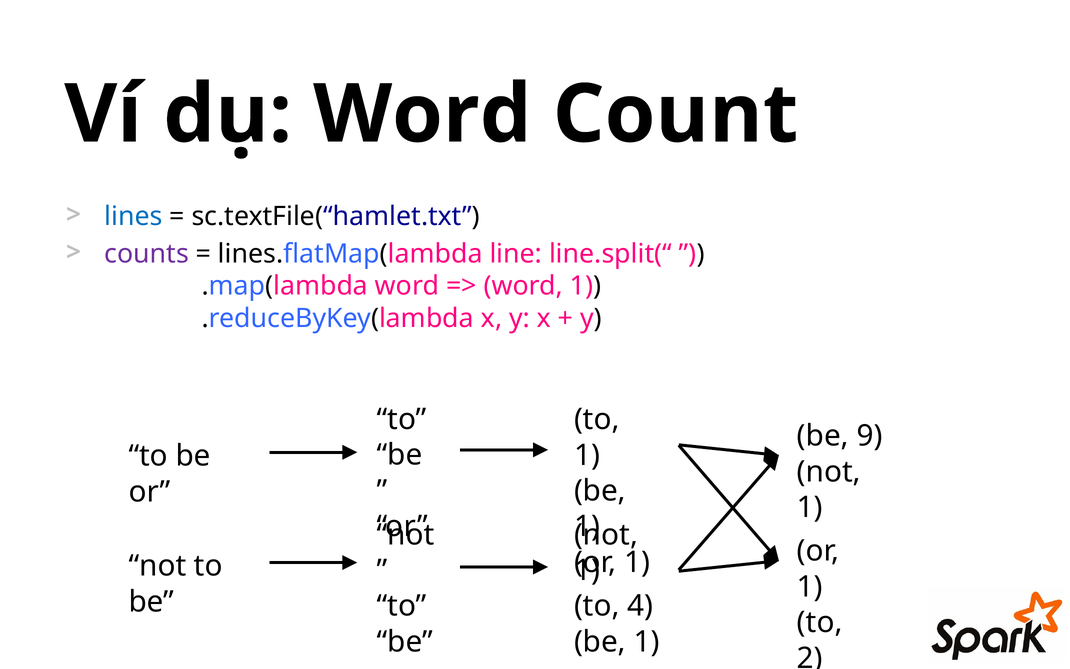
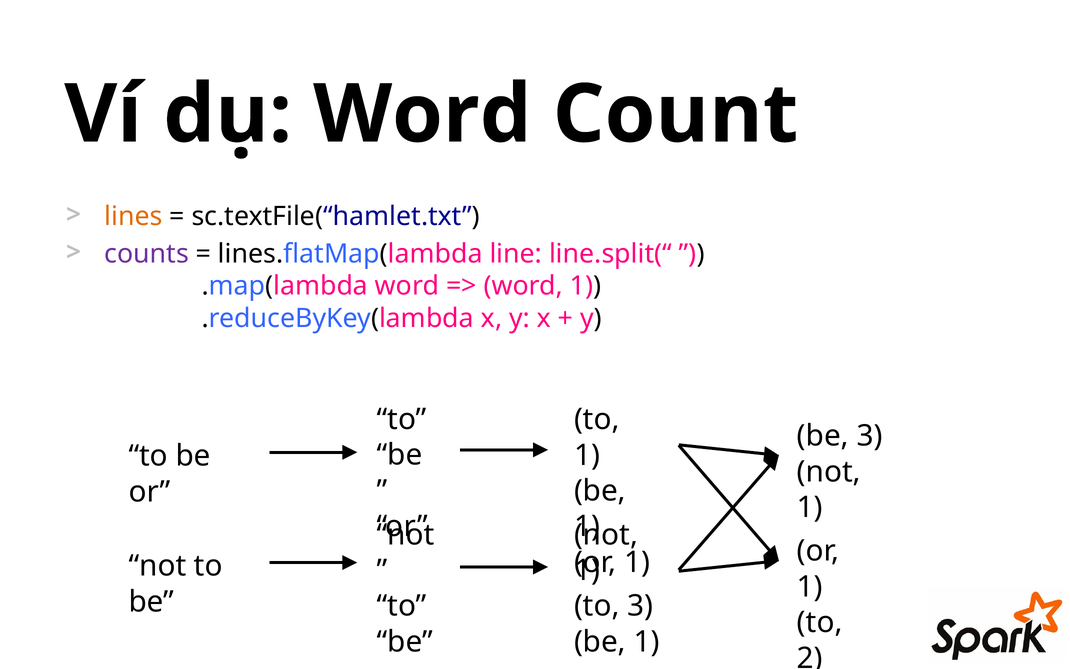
lines colour: blue -> orange (133, 216)
be 9: 9 -> 3 (870, 436)
to 4: 4 -> 3 (640, 606)
